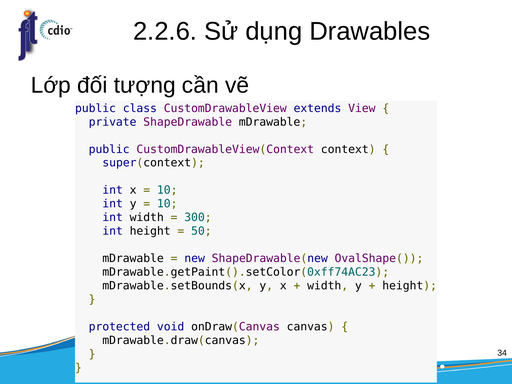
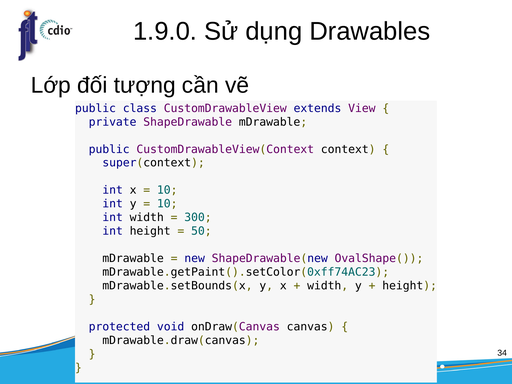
2.2.6: 2.2.6 -> 1.9.0 (165, 31)
